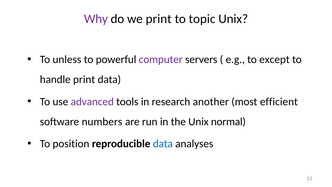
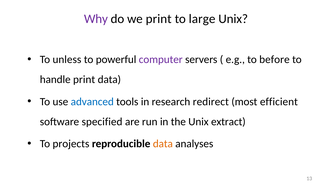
topic: topic -> large (202, 19)
except: except -> before (274, 59)
advanced colour: purple -> blue (92, 102)
another: another -> redirect (211, 102)
numbers: numbers -> specified (102, 121)
normal: normal -> extract (228, 121)
position: position -> projects (71, 144)
data colour: blue -> orange (163, 144)
